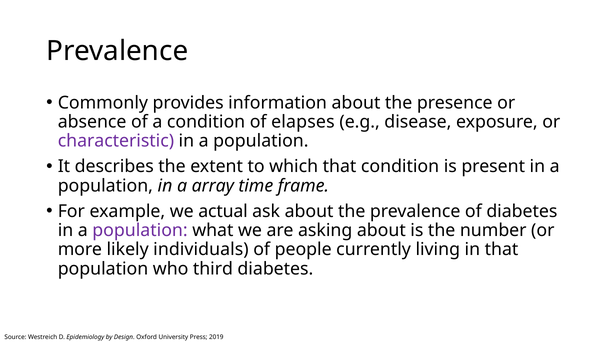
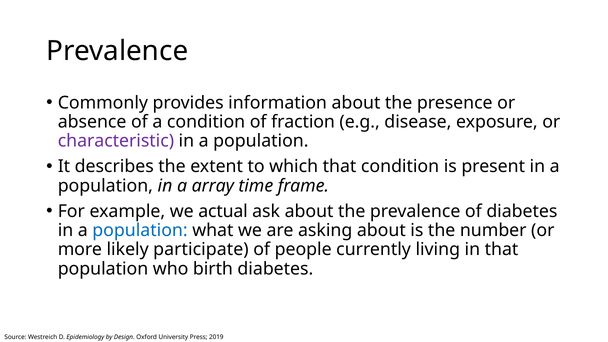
elapses: elapses -> fraction (303, 122)
population colour: purple -> blue (140, 230)
individuals: individuals -> participate (201, 250)
third: third -> birth (213, 269)
